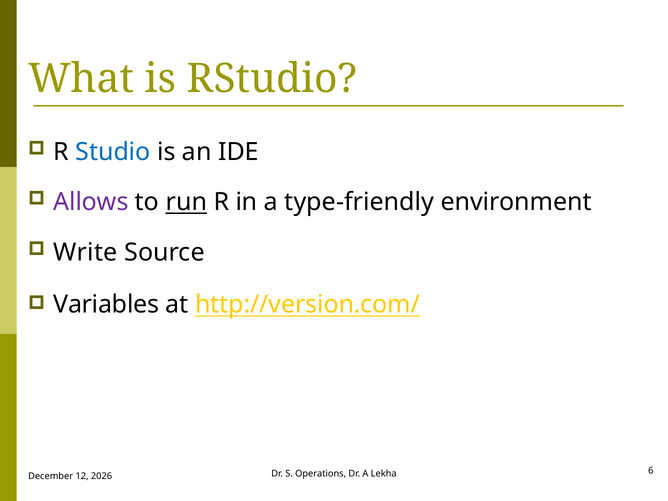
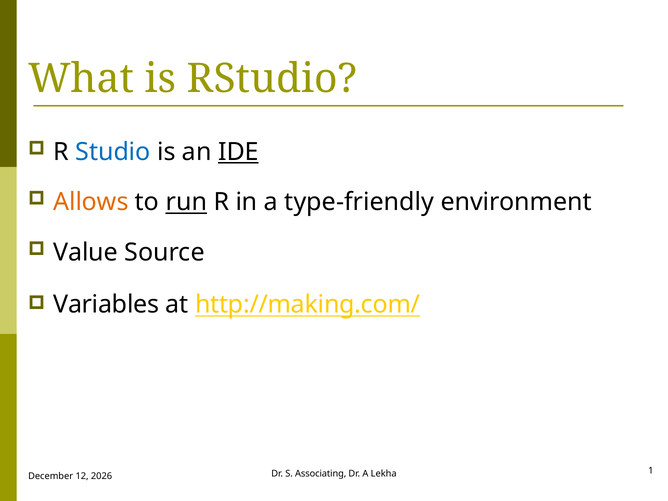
IDE underline: none -> present (238, 152)
Allows colour: purple -> orange (91, 202)
Write: Write -> Value (86, 252)
http://version.com/: http://version.com/ -> http://making.com/ (308, 305)
Operations: Operations -> Associating (321, 474)
6: 6 -> 1 (651, 470)
